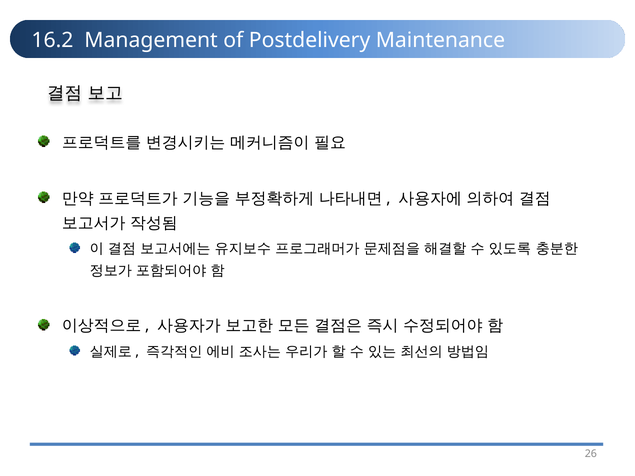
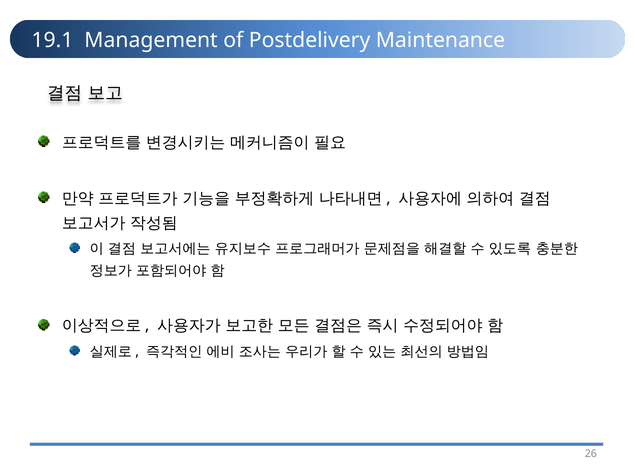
16.2: 16.2 -> 19.1 (52, 40)
